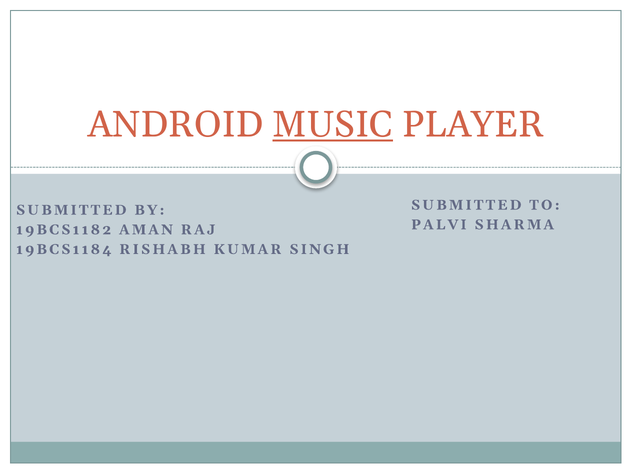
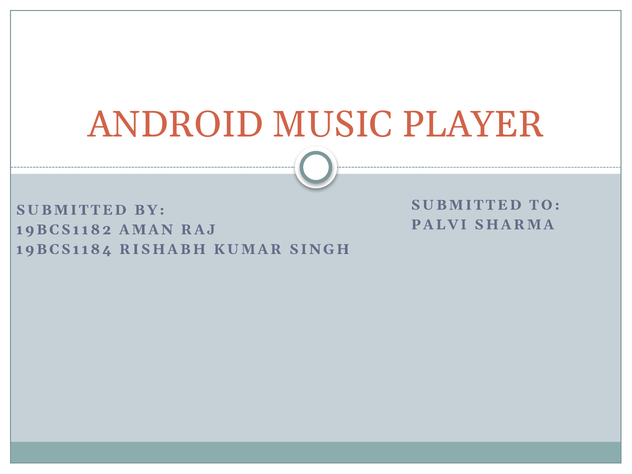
MUSIC underline: present -> none (333, 125)
